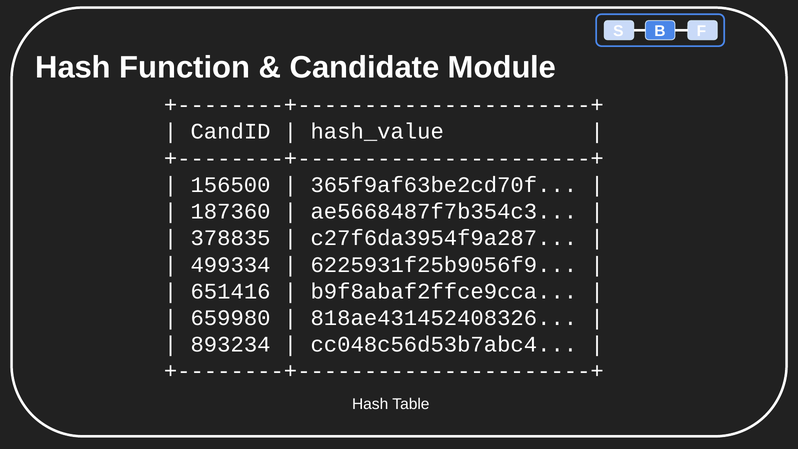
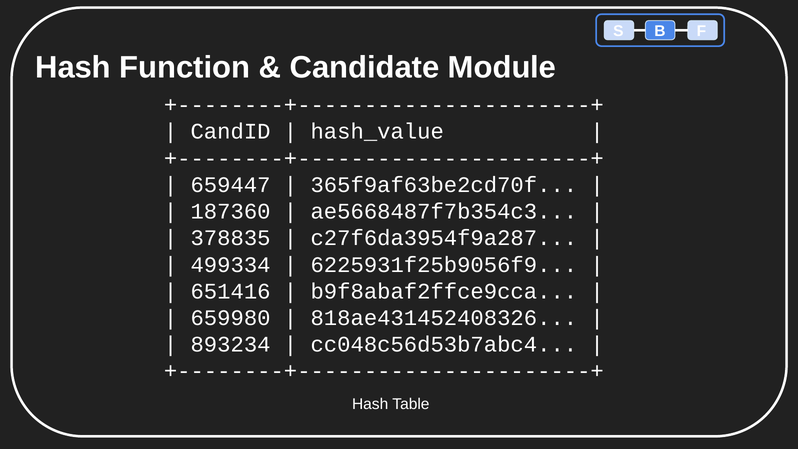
156500: 156500 -> 659447 (231, 185)
